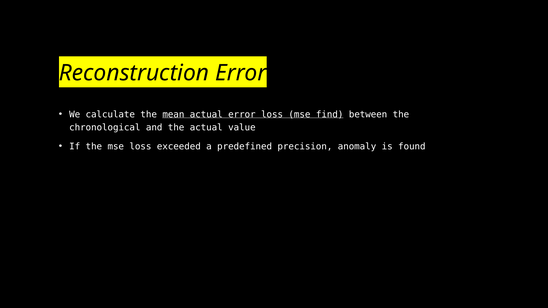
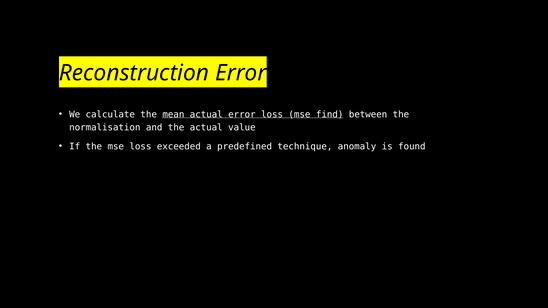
chronological: chronological -> normalisation (105, 128)
precision: precision -> technique (305, 146)
